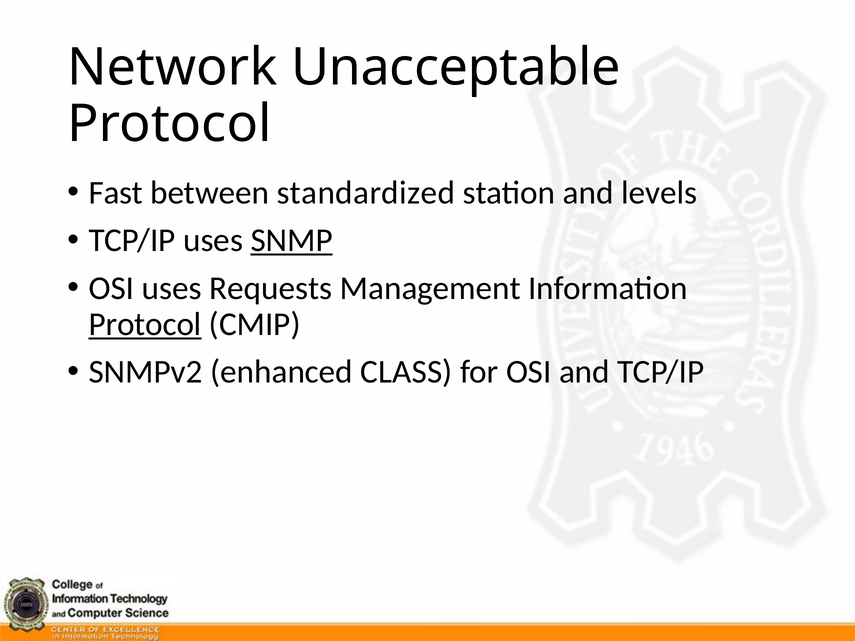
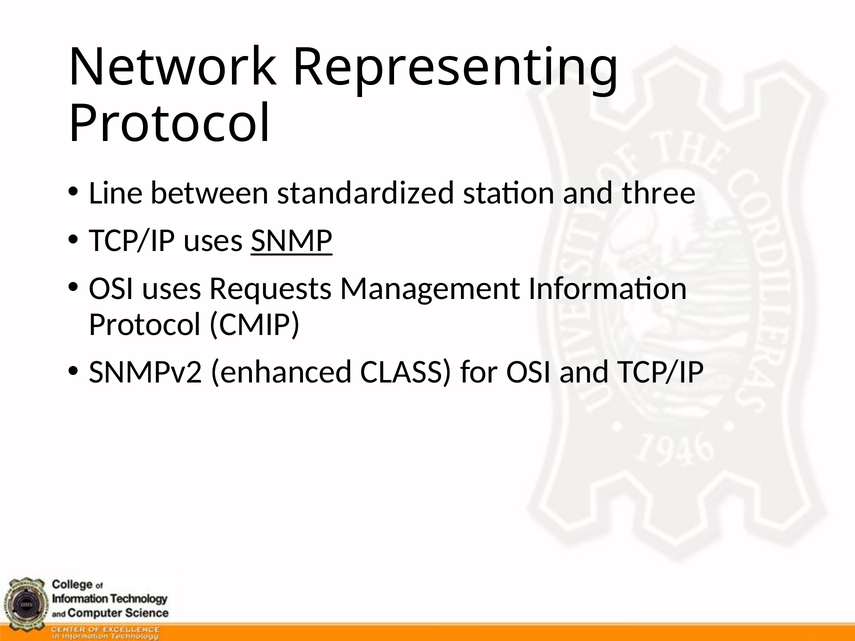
Unacceptable: Unacceptable -> Representing (456, 68)
Fast: Fast -> Line (116, 193)
levels: levels -> three (659, 193)
Protocol underline: present -> none (145, 324)
